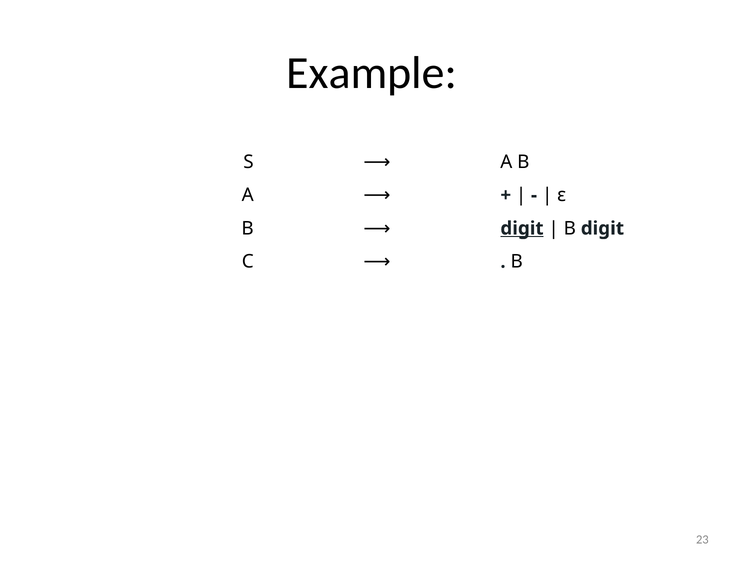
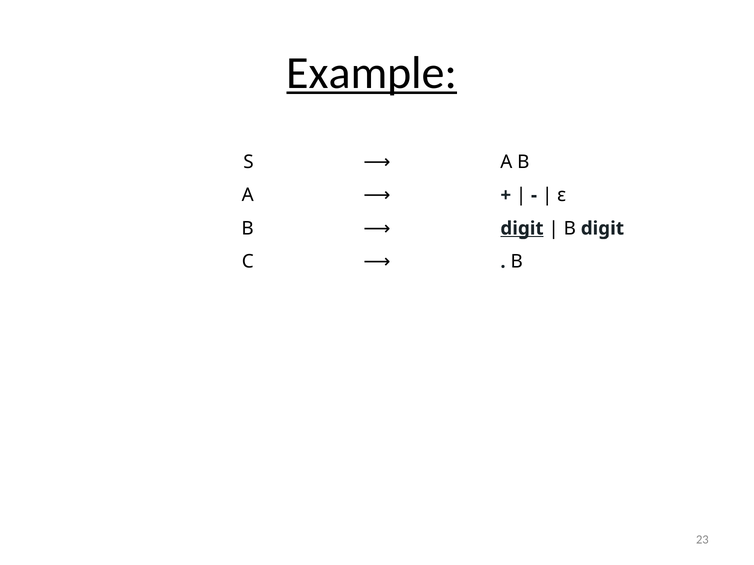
Example underline: none -> present (372, 73)
